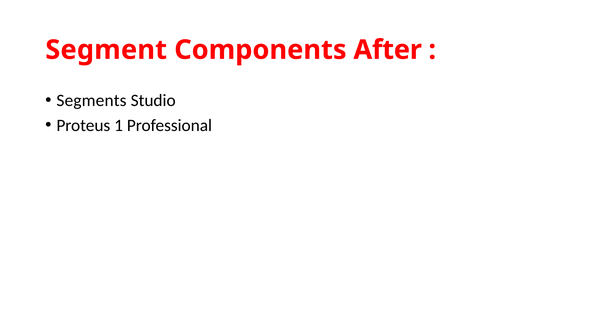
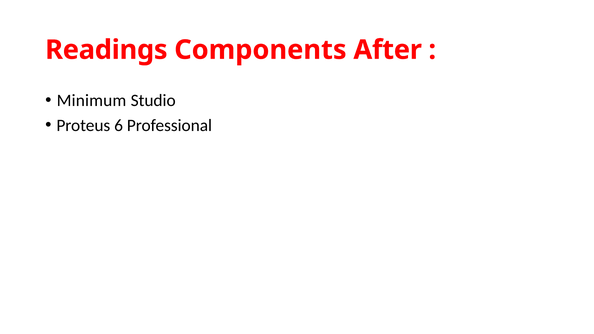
Segment: Segment -> Readings (106, 50)
Segments: Segments -> Minimum (91, 100)
1: 1 -> 6 (119, 125)
